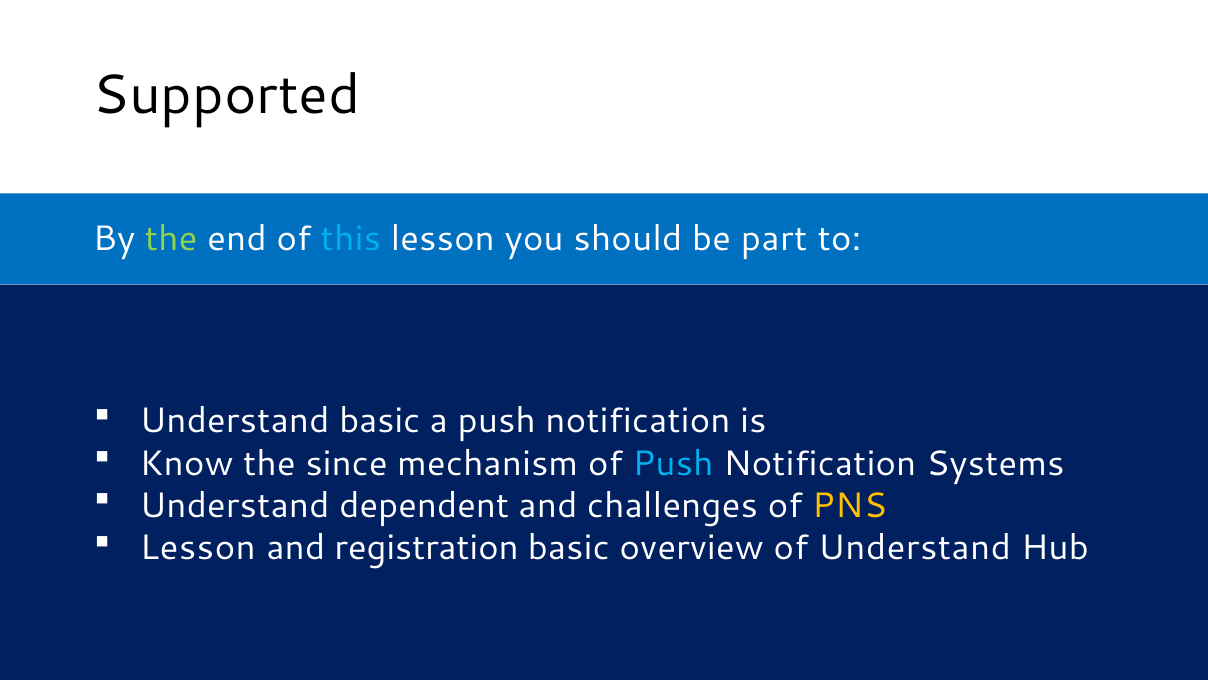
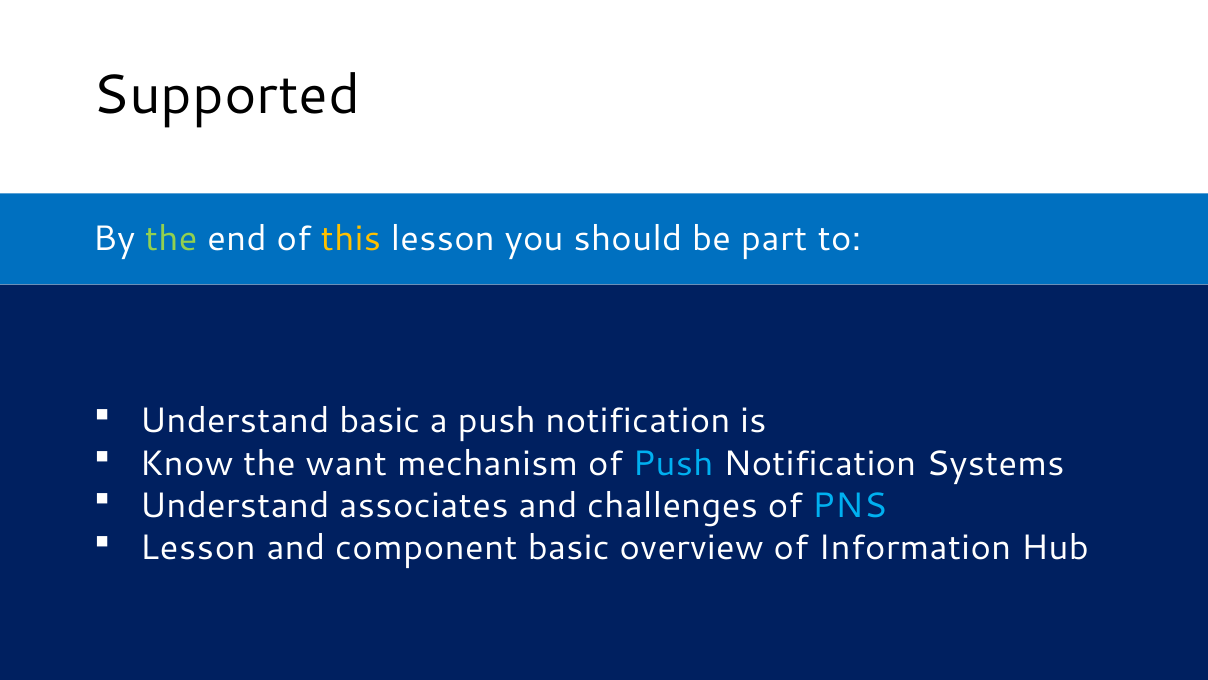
this colour: light blue -> yellow (351, 239)
since: since -> want (346, 463)
dependent: dependent -> associates (424, 505)
PNS colour: yellow -> light blue (849, 505)
registration: registration -> component (426, 548)
of Understand: Understand -> Information (915, 548)
